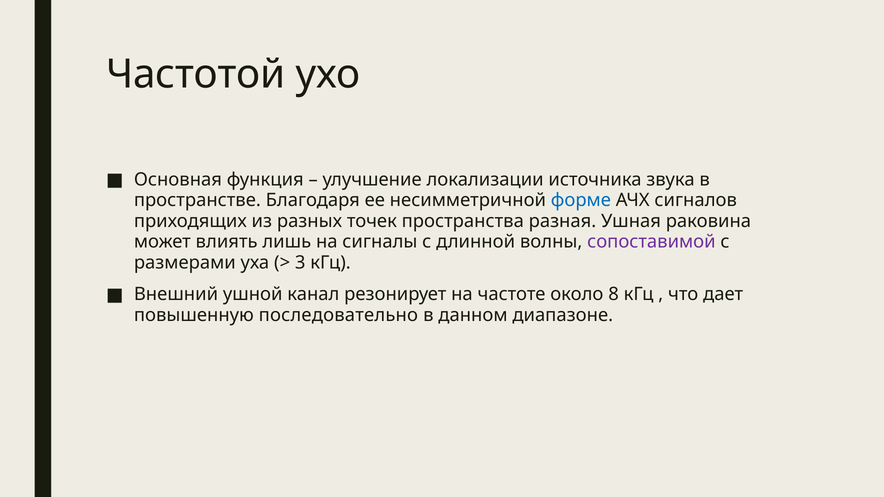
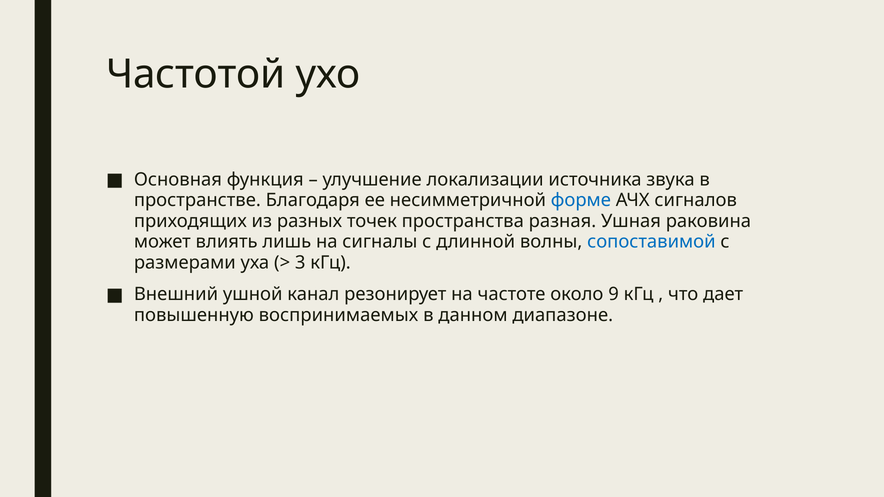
сопоставимой colour: purple -> blue (651, 242)
8: 8 -> 9 (614, 295)
последовательно: последовательно -> воспринимаемых (338, 315)
